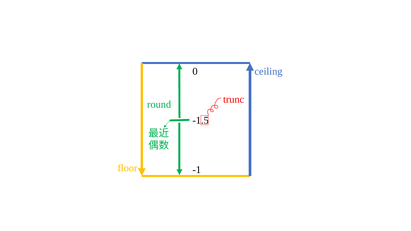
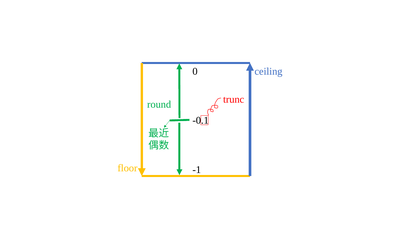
-1.5: -1.5 -> -0.1 (201, 121)
